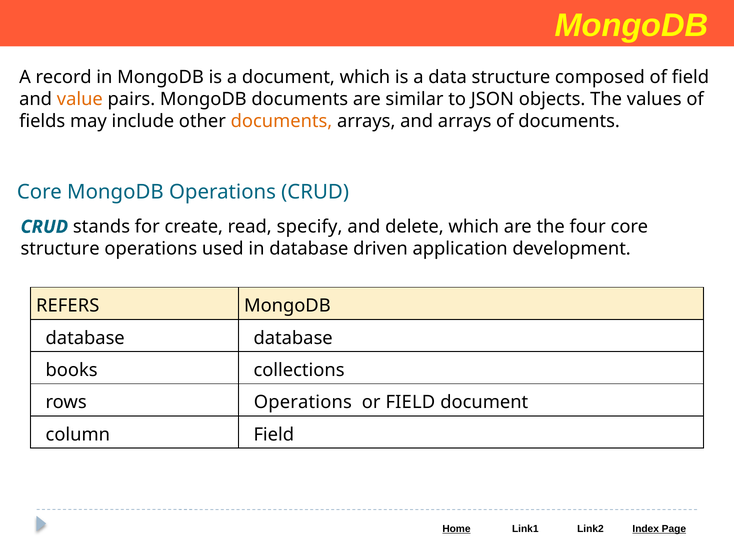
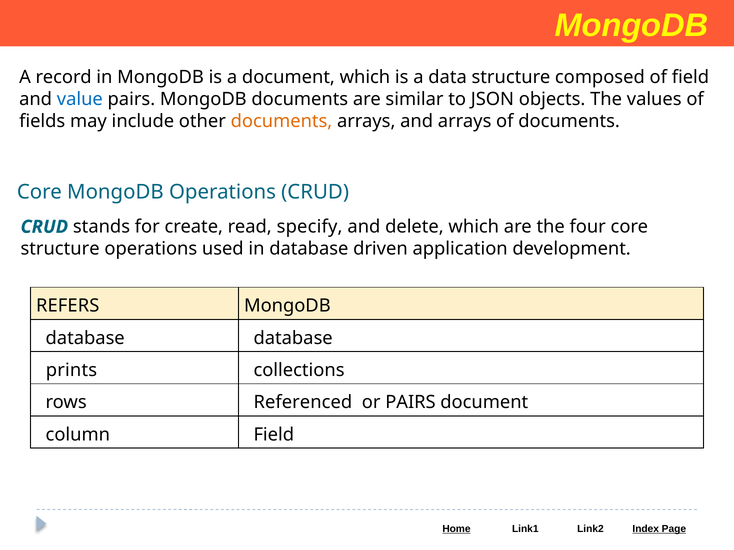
value colour: orange -> blue (80, 99)
books: books -> prints (71, 370)
rows Operations: Operations -> Referenced (303, 403)
or FIELD: FIELD -> PAIRS (410, 403)
